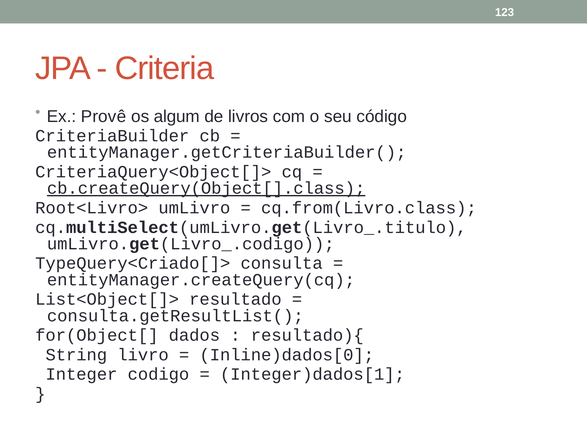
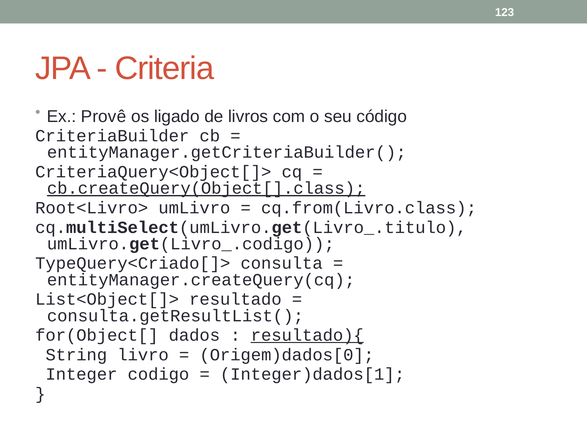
algum: algum -> ligado (177, 116)
resultado){ underline: none -> present (307, 335)
Inline)dados[0: Inline)dados[0 -> Origem)dados[0 (287, 355)
